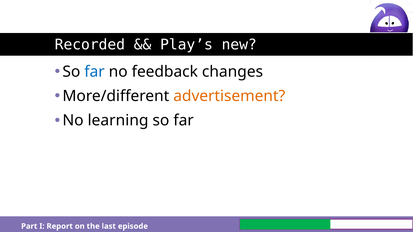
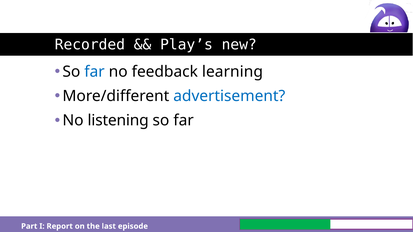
changes: changes -> learning (232, 72)
advertisement colour: orange -> blue (229, 96)
learning: learning -> listening (118, 121)
